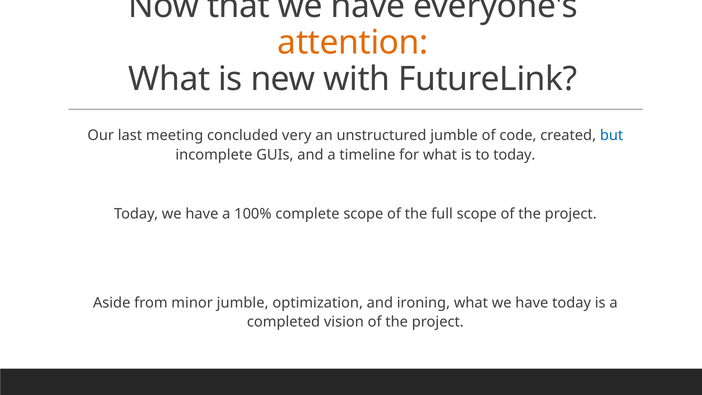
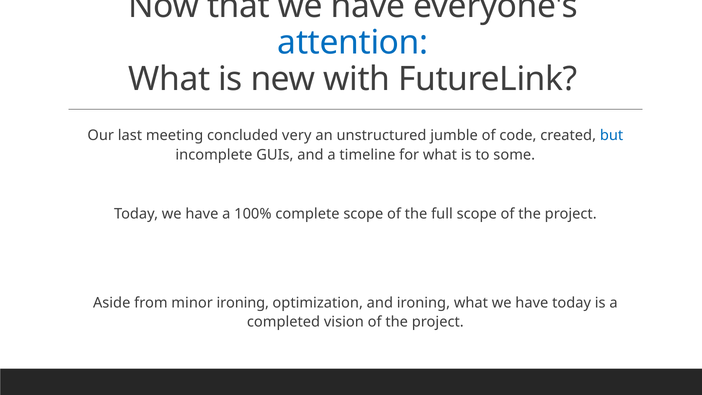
attention colour: orange -> blue (353, 43)
to today: today -> some (514, 155)
minor jumble: jumble -> ironing (243, 303)
